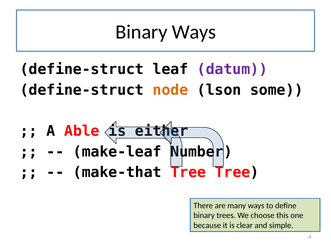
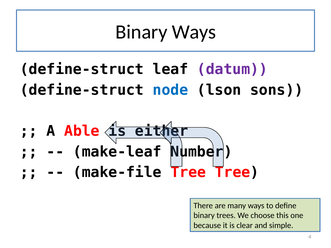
node colour: orange -> blue (170, 90)
some: some -> sons (277, 90)
make-that: make-that -> make-file (117, 172)
